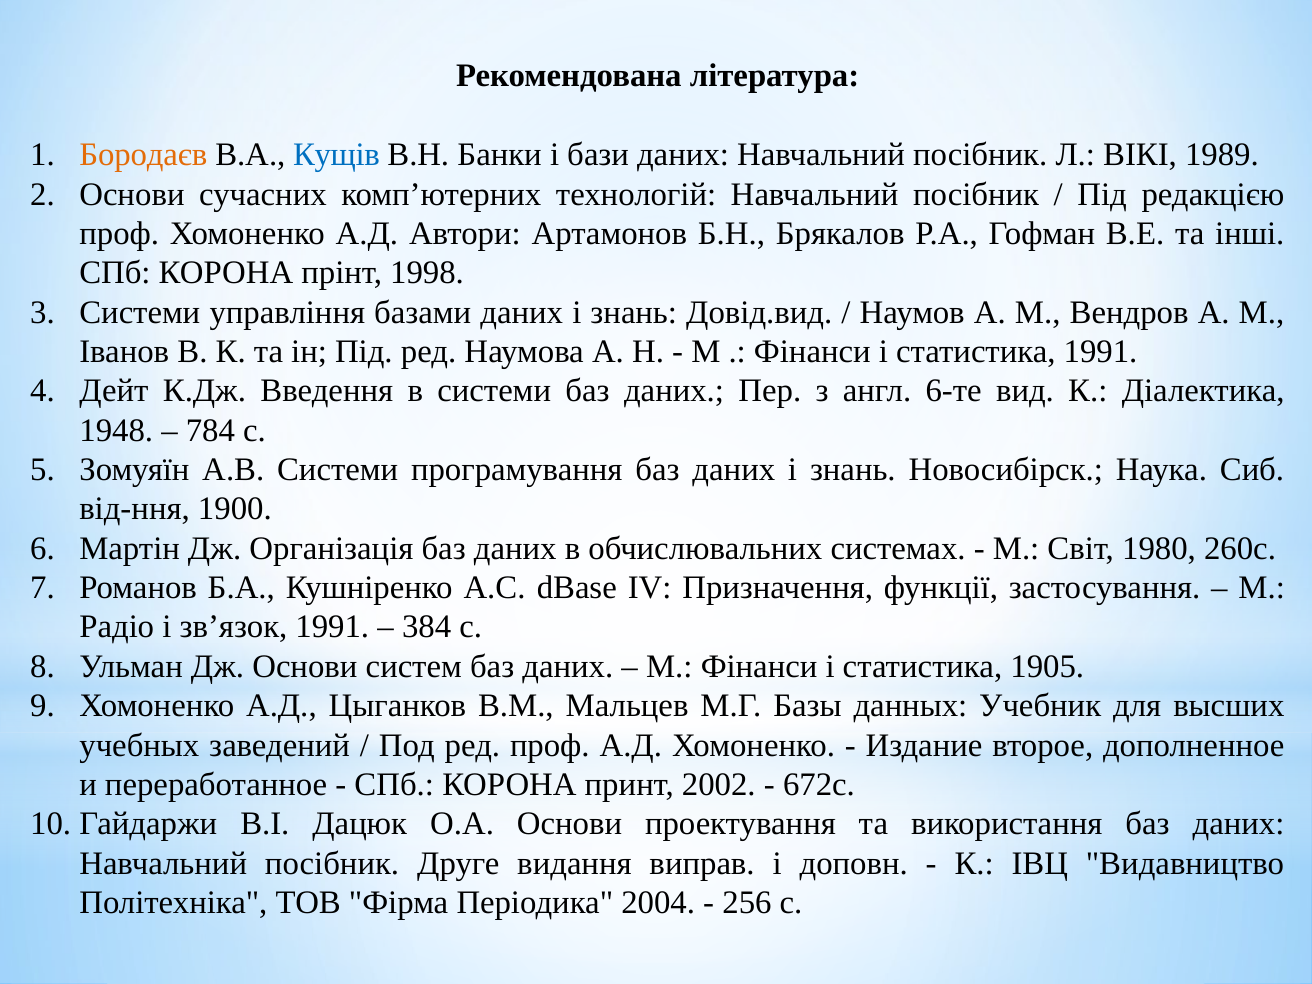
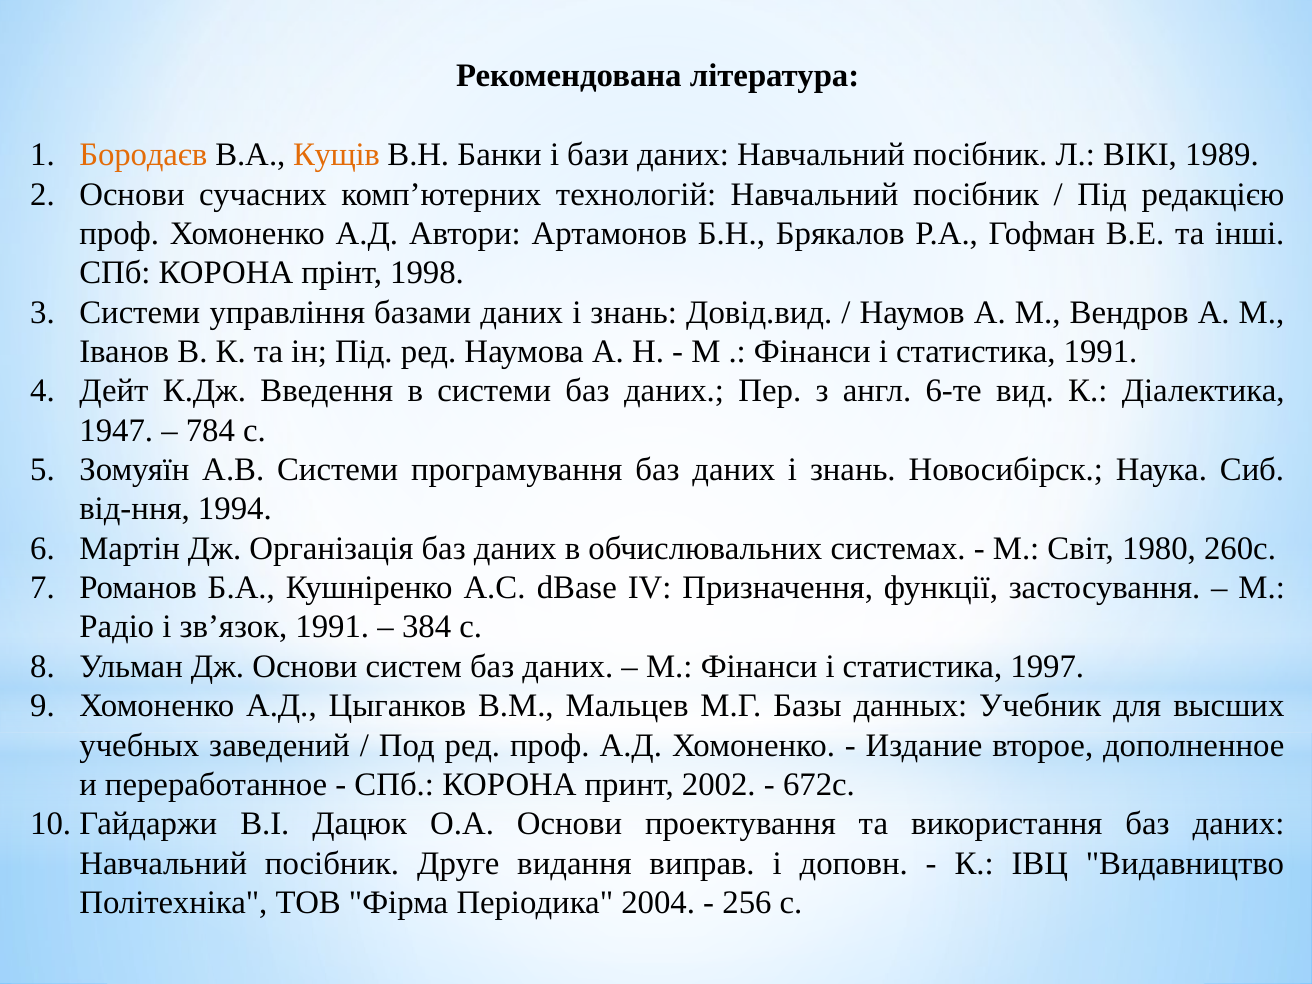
Кущів colour: blue -> orange (336, 155)
1948: 1948 -> 1947 (116, 430)
1900: 1900 -> 1994 (235, 509)
1905: 1905 -> 1997 (1047, 667)
